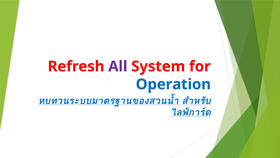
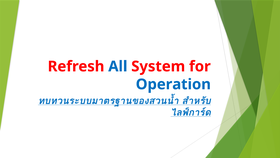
All colour: purple -> blue (118, 66)
